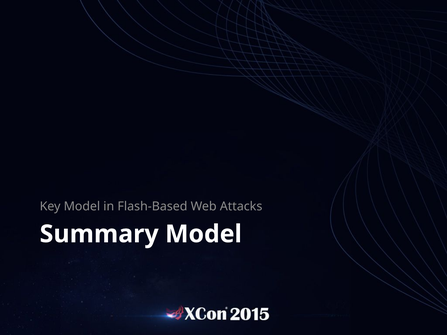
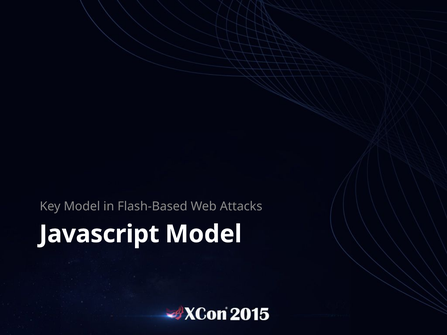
Summary: Summary -> Javascript (99, 234)
